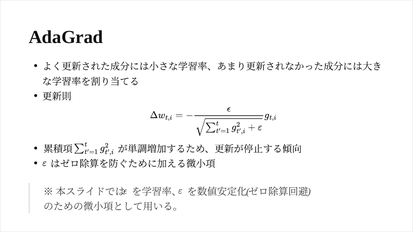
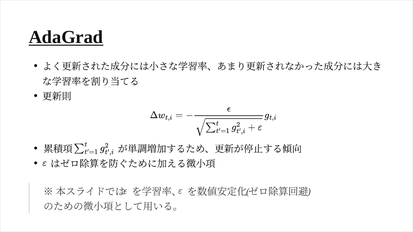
AdaGrad underline: none -> present (66, 37)
